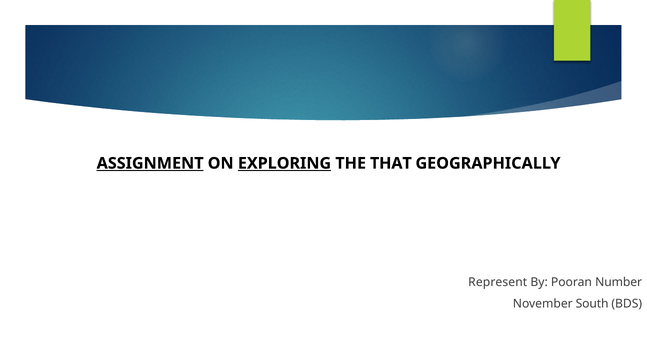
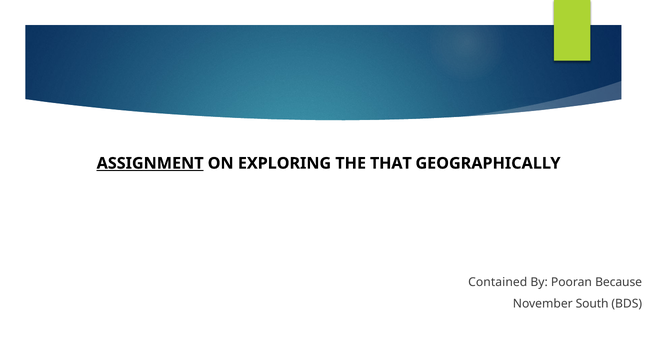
EXPLORING underline: present -> none (285, 163)
Represent: Represent -> Contained (498, 282)
Number: Number -> Because (619, 282)
